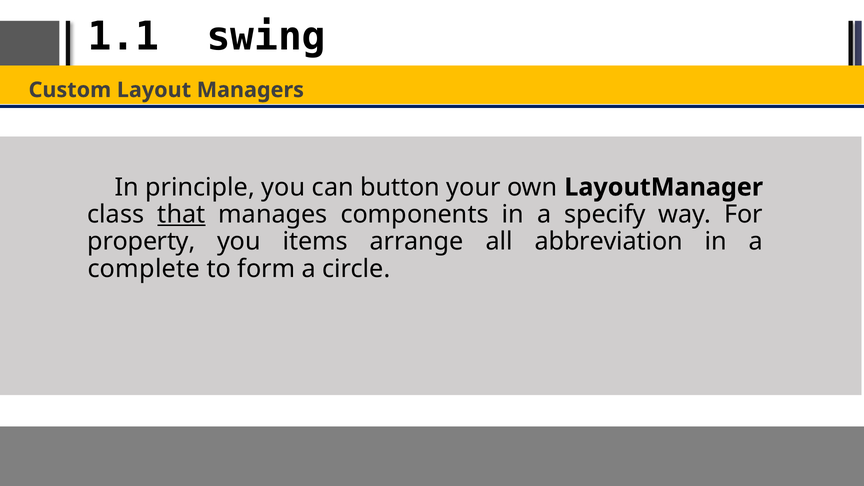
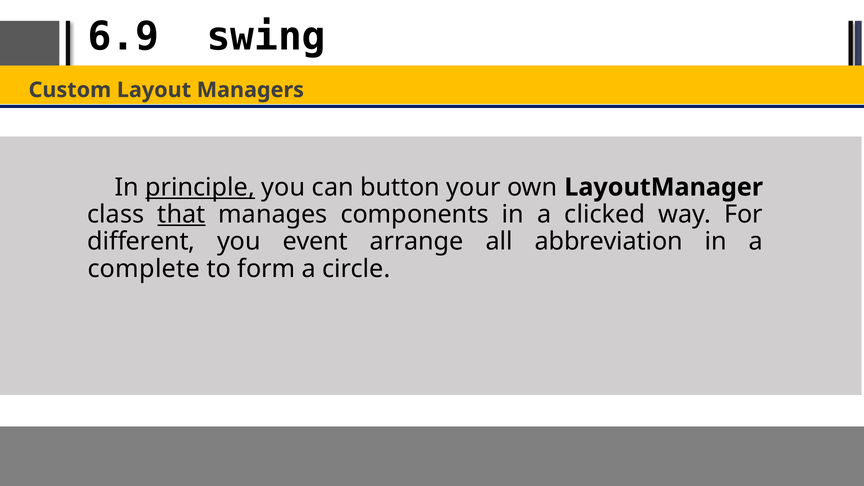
1.1: 1.1 -> 6.9 (123, 37)
principle underline: none -> present (200, 187)
specify: specify -> clicked (605, 214)
property: property -> different (141, 242)
items: items -> event (315, 242)
